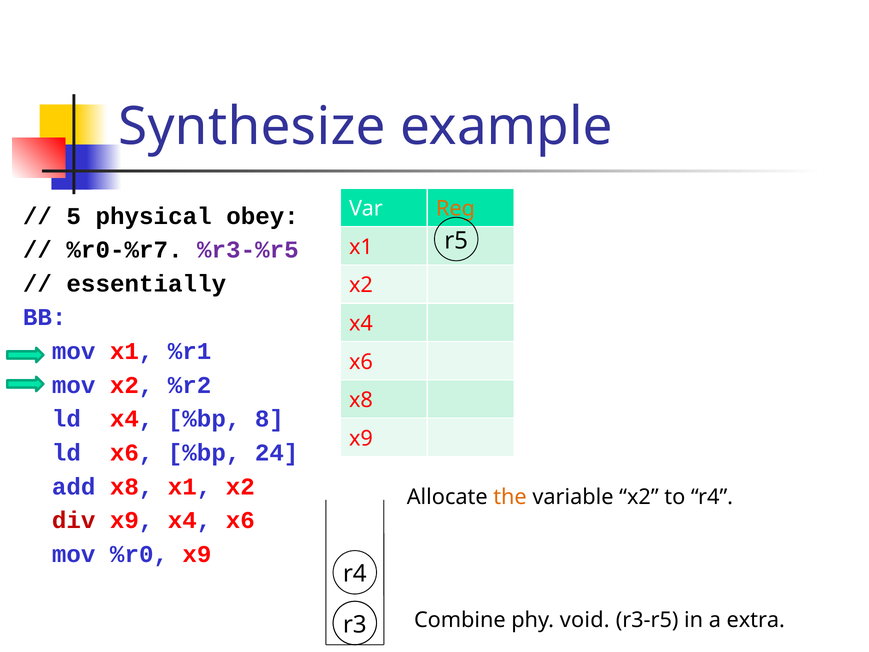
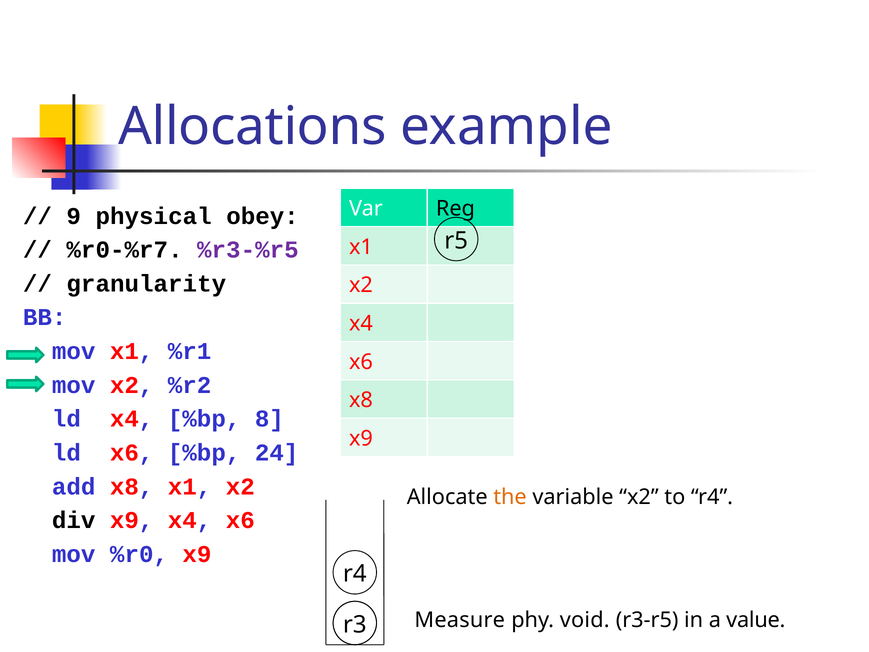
Synthesize: Synthesize -> Allocations (252, 127)
Reg colour: orange -> black (455, 209)
5: 5 -> 9 (74, 216)
essentially: essentially -> granularity (146, 284)
div colour: red -> black (74, 520)
Combine: Combine -> Measure (460, 620)
extra: extra -> value (756, 620)
